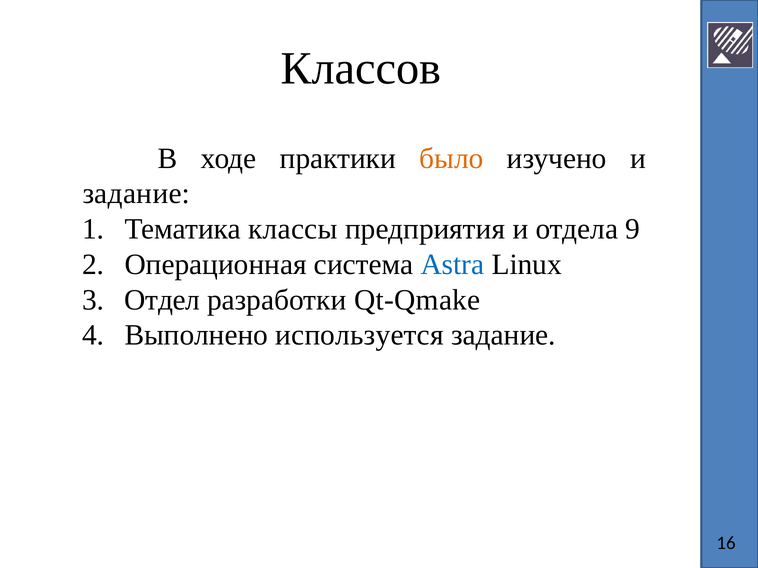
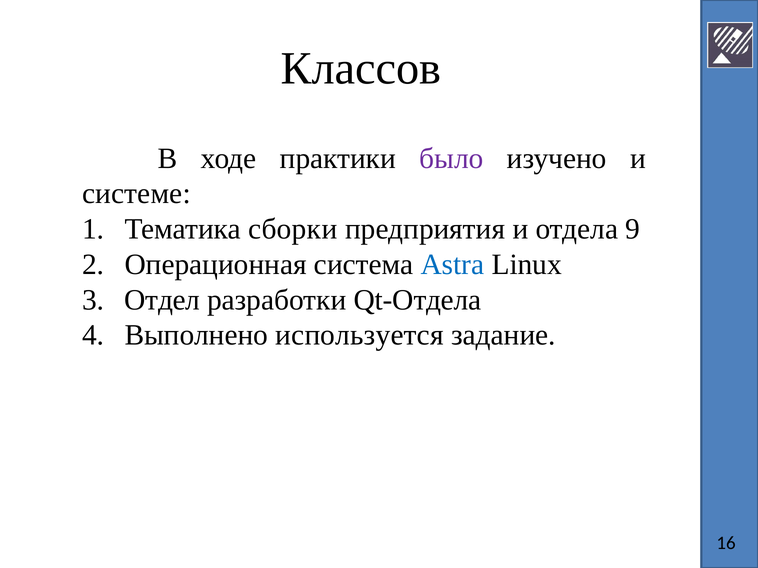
было colour: orange -> purple (451, 158)
задание: задание -> системе (136, 194)
классы: классы -> сборки (293, 229)
Qt-Qmake: Qt-Qmake -> Qt-Отдела (418, 300)
